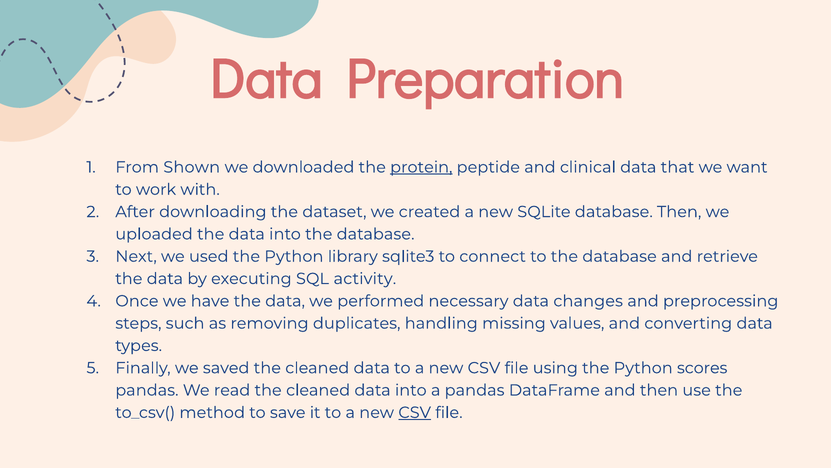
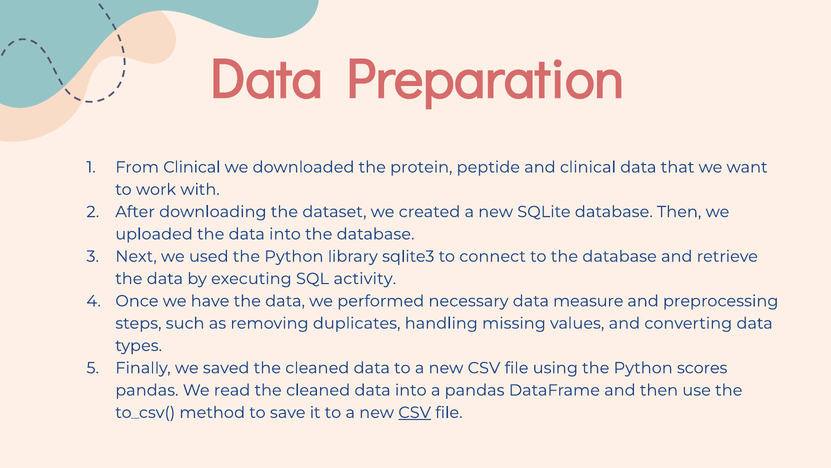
From Shown: Shown -> Clinical (192, 167)
protein underline: present -> none (421, 167)
changes: changes -> measure (588, 301)
